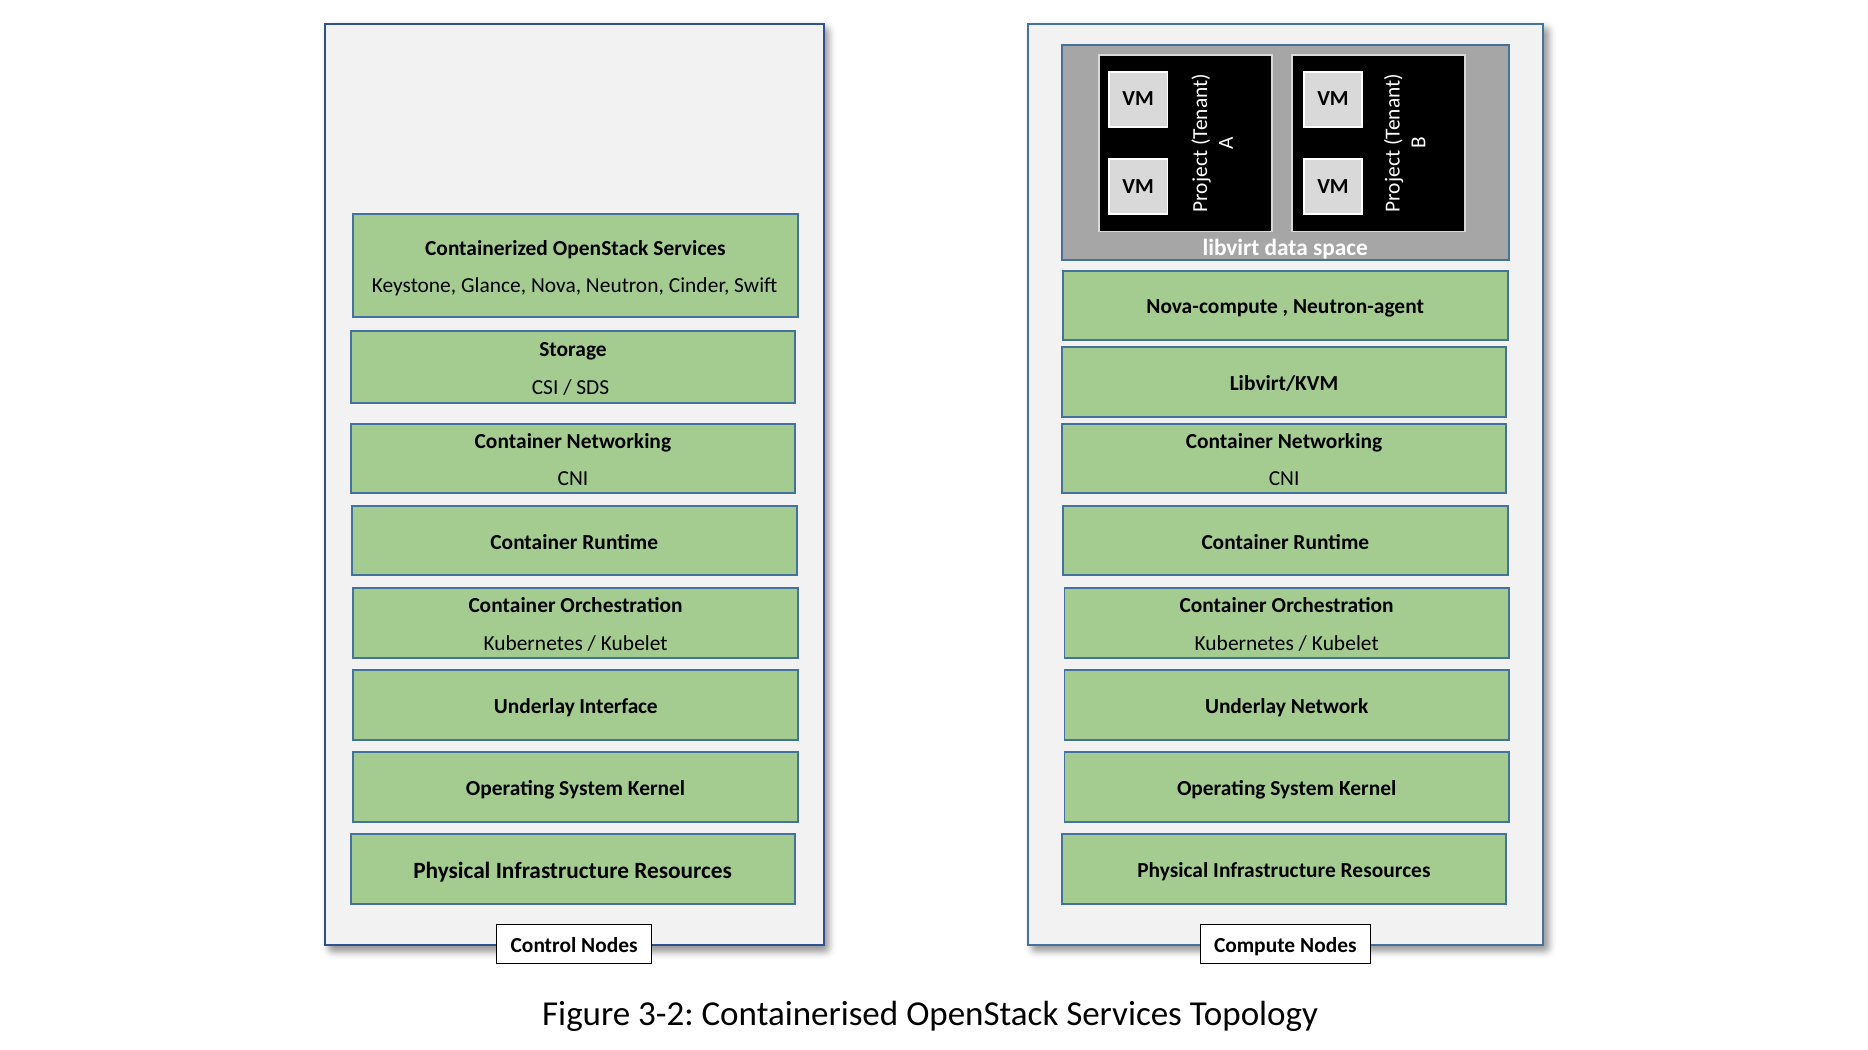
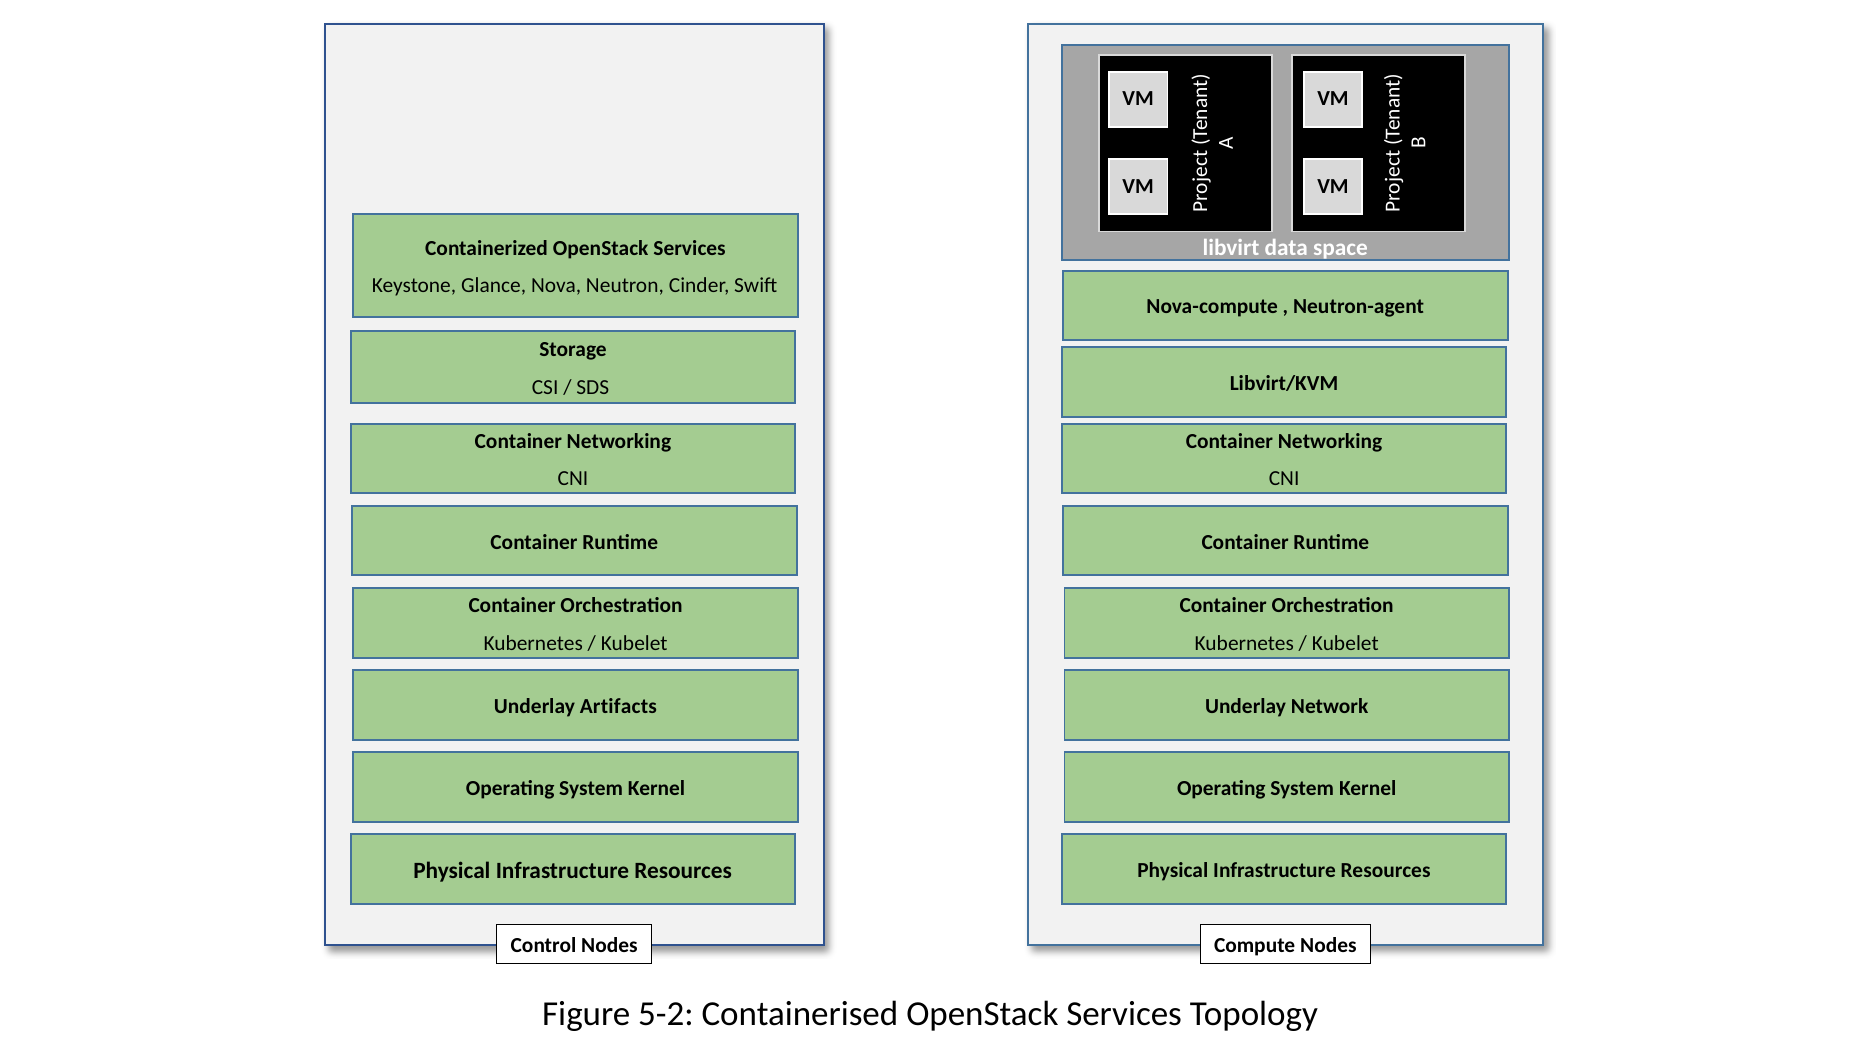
Interface: Interface -> Artifacts (618, 707)
3-2: 3-2 -> 5-2 (666, 1014)
